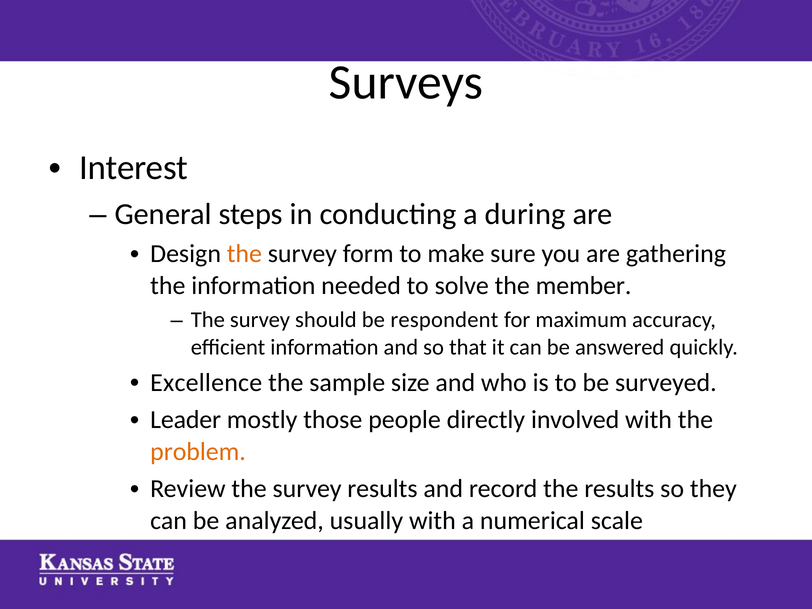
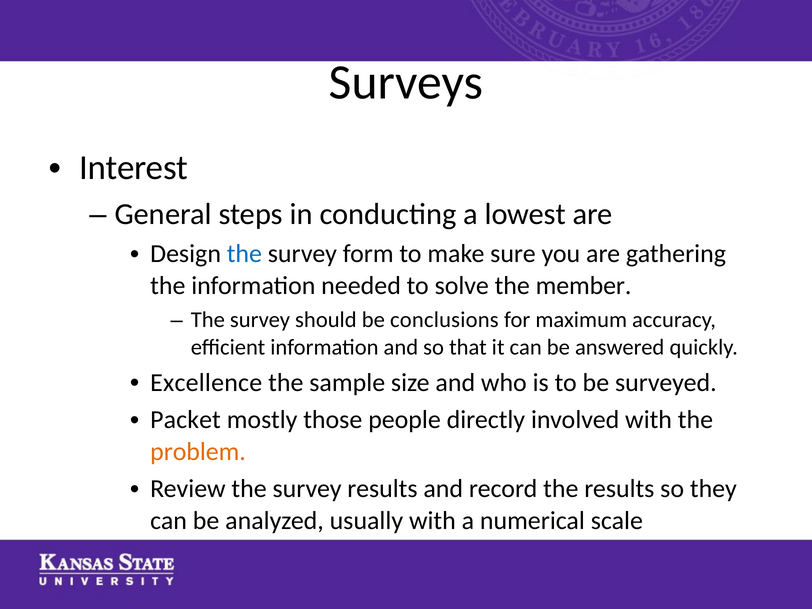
during: during -> lowest (525, 214)
the colour: orange -> blue (244, 254)
respondent: respondent -> conclusions (444, 320)
Leader: Leader -> Packet (185, 420)
